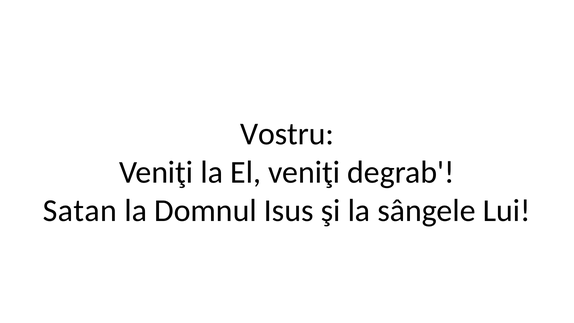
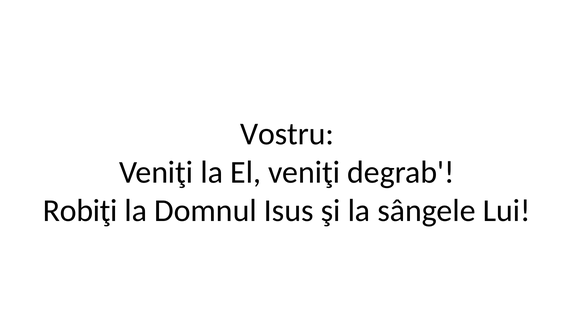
Satan: Satan -> Robiţi (80, 211)
